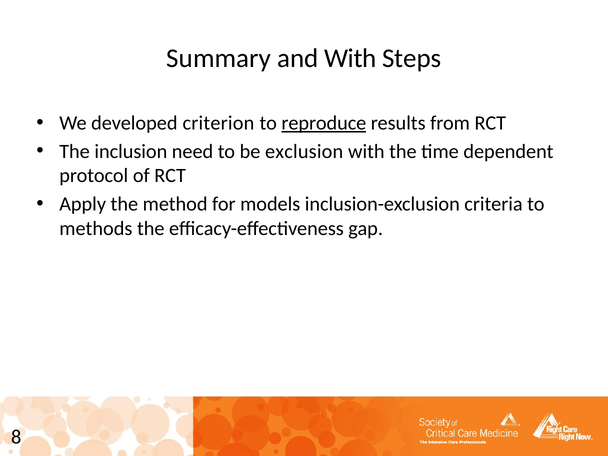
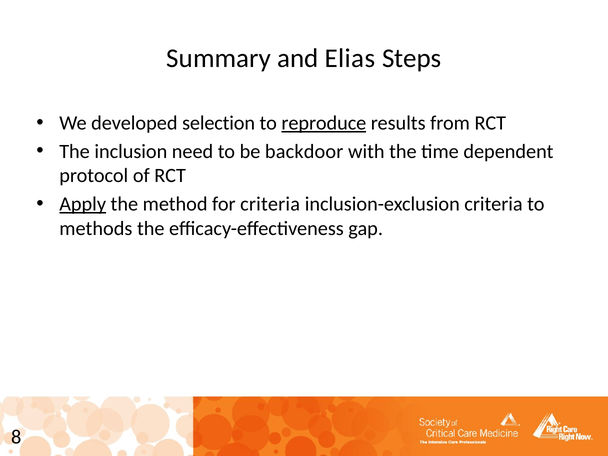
and With: With -> Elias (350, 58)
criterion: criterion -> selection (219, 123)
exclusion: exclusion -> backdoor (304, 151)
Apply underline: none -> present (83, 204)
for models: models -> criteria (270, 204)
